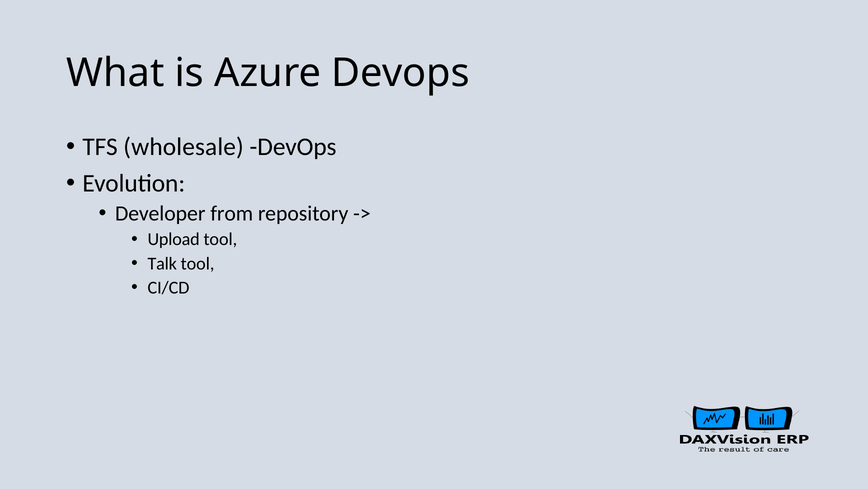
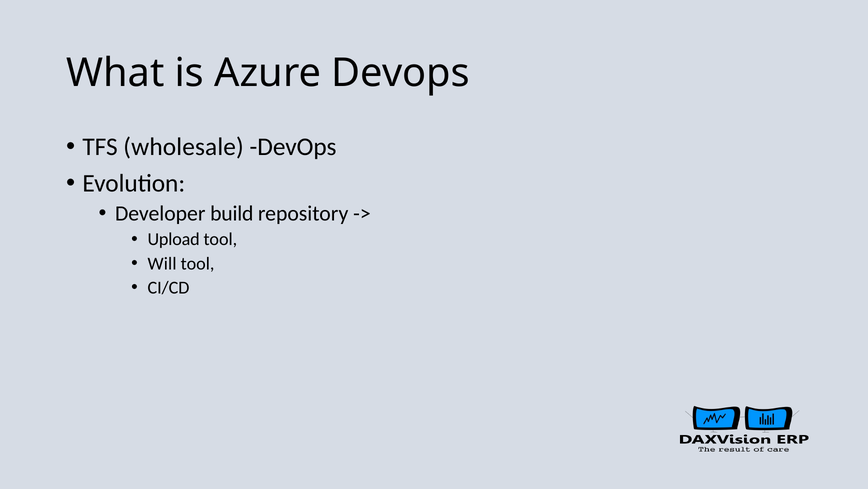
from: from -> build (232, 213)
Talk: Talk -> Will (162, 263)
